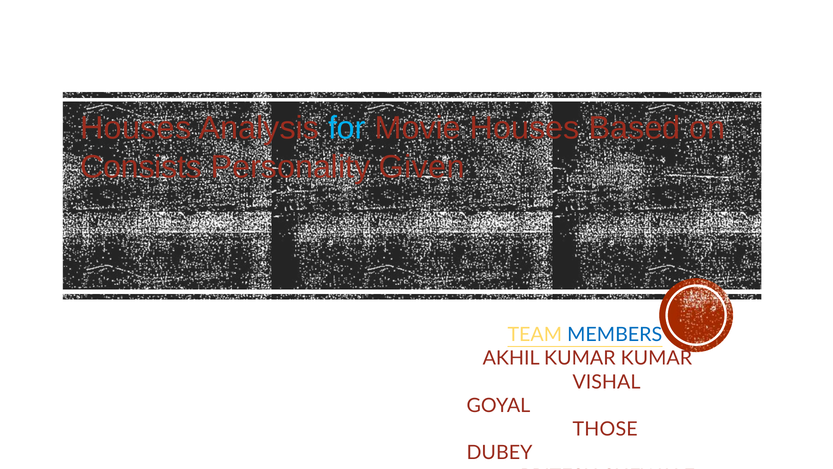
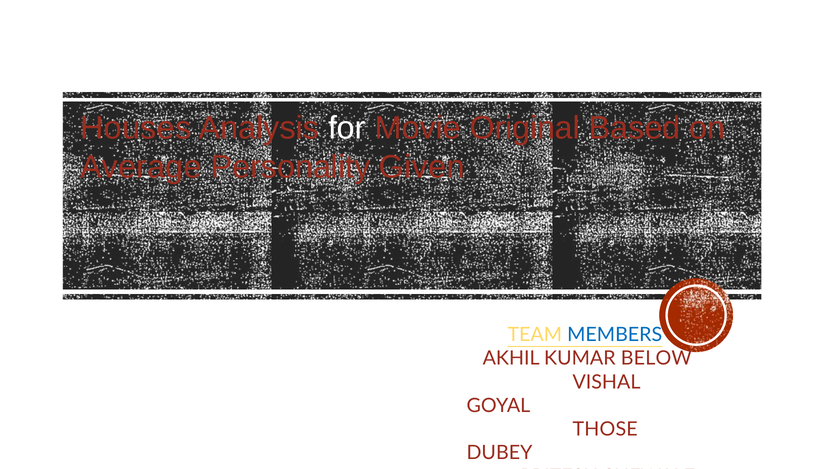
for colour: light blue -> white (347, 128)
Movie Houses: Houses -> Original (525, 128)
Consists: Consists -> Average (141, 167)
KUMAR KUMAR: KUMAR -> BELOW (656, 358)
